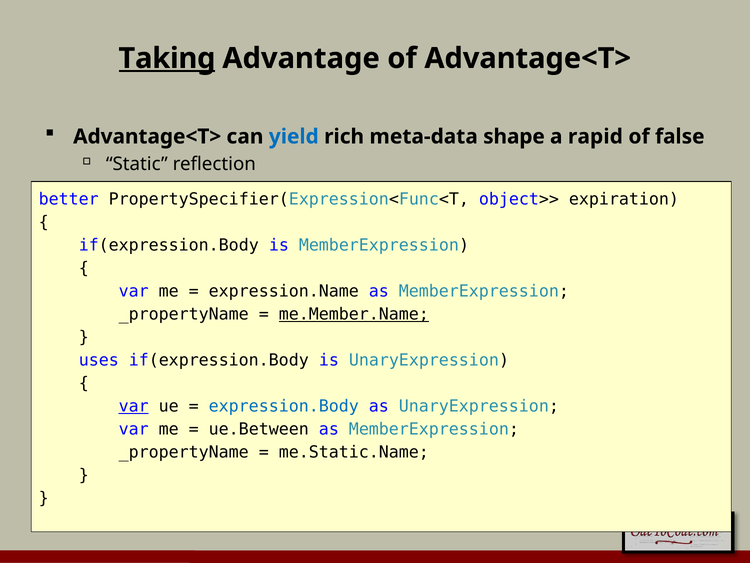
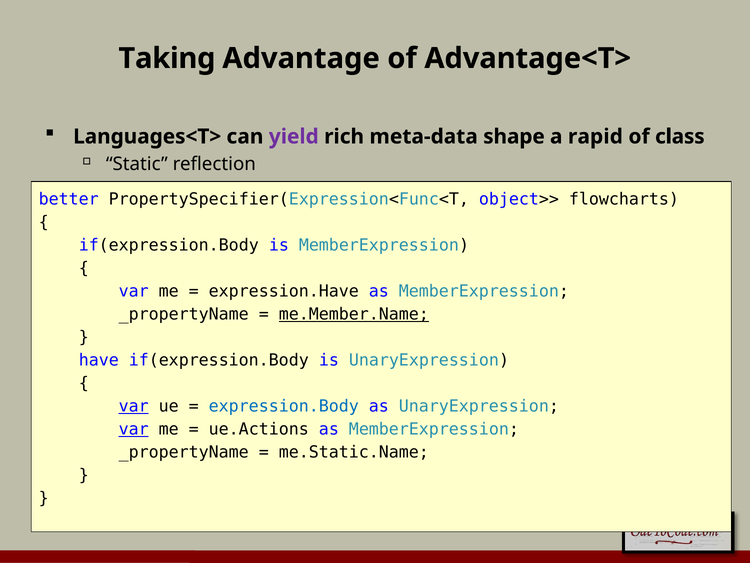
Taking underline: present -> none (167, 58)
Advantage<T>: Advantage<T> -> Languages<T> (147, 136)
yield colour: blue -> purple (294, 136)
false: false -> class (680, 136)
expiration: expiration -> flowcharts (624, 199)
expression.Name: expression.Name -> expression.Have (284, 291)
uses: uses -> have (99, 360)
var underline: none -> present (134, 429)
ue.Between: ue.Between -> ue.Actions (259, 429)
